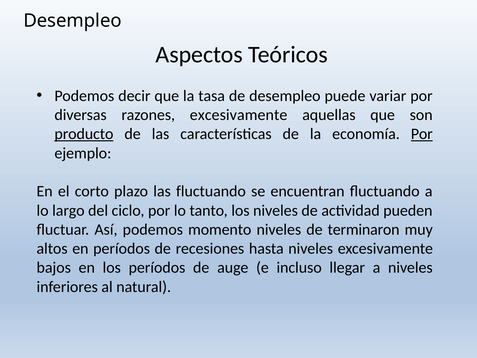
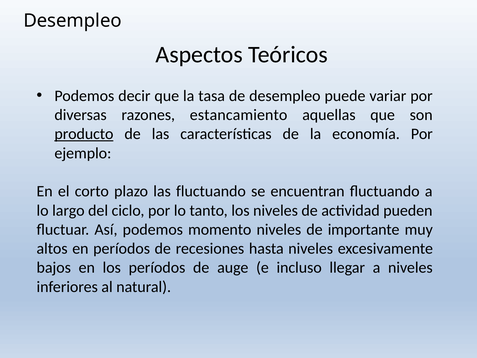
razones excesivamente: excesivamente -> estancamiento (239, 115)
Por underline: present -> none (422, 134)
terminaron: terminaron -> importante (364, 229)
